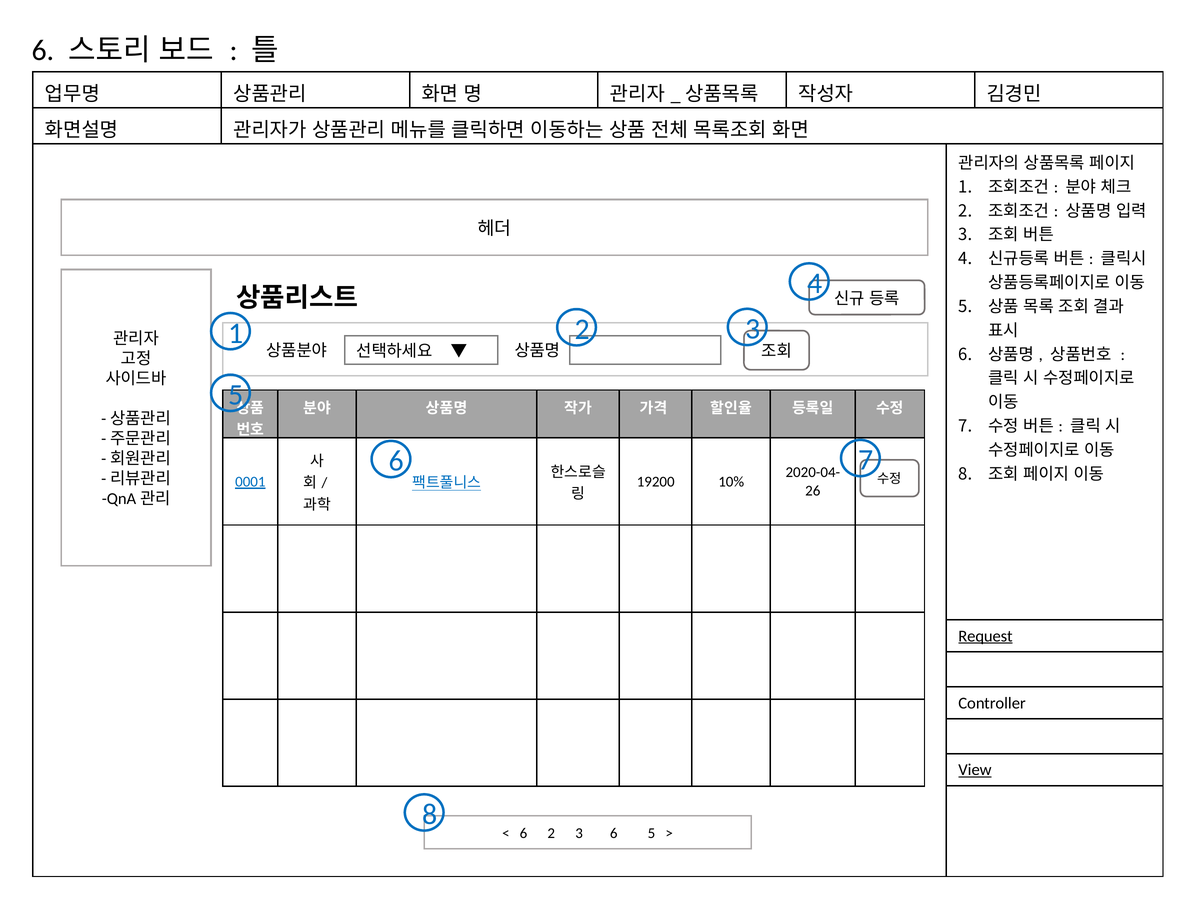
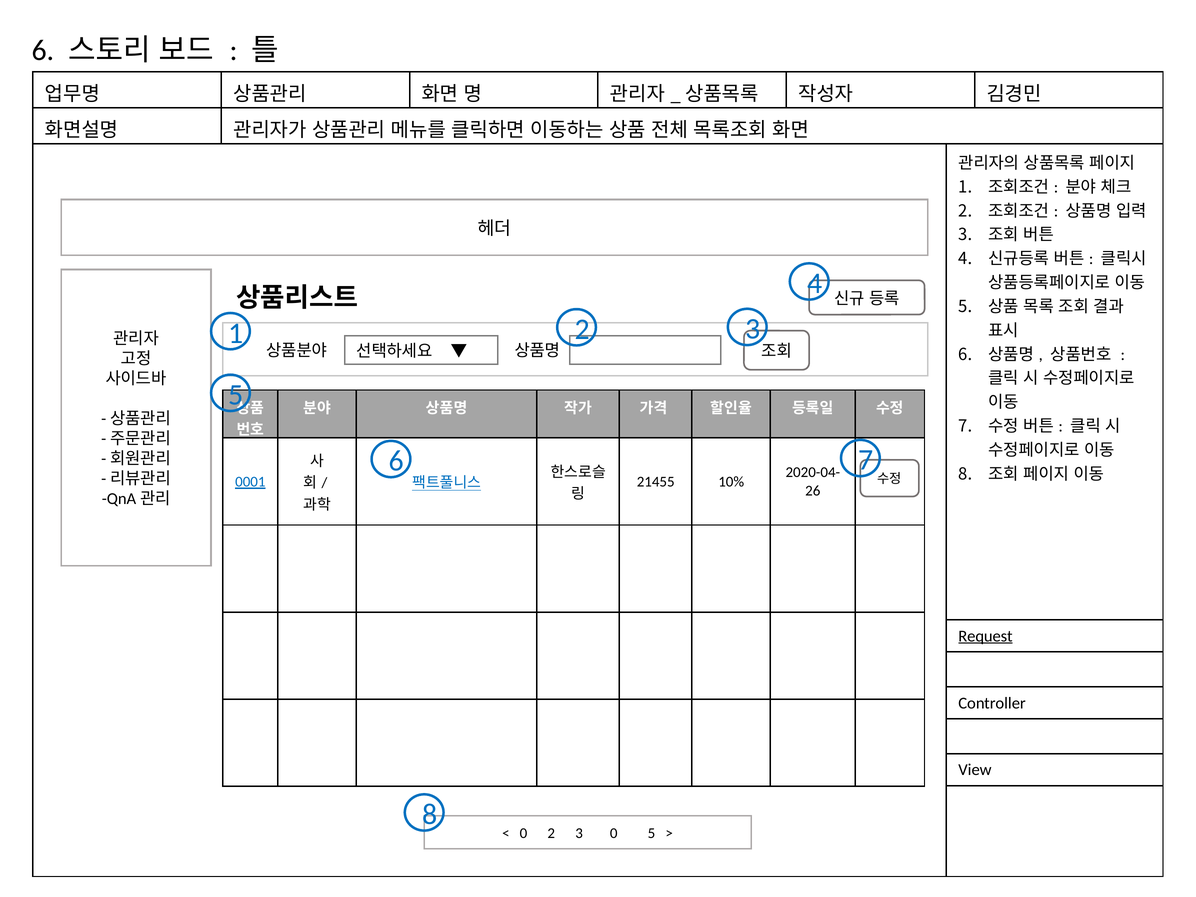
19200: 19200 -> 21455 (656, 482)
View underline: present -> none (975, 770)
6: 6 -> 0 (524, 833)
3 6: 6 -> 0 (614, 833)
